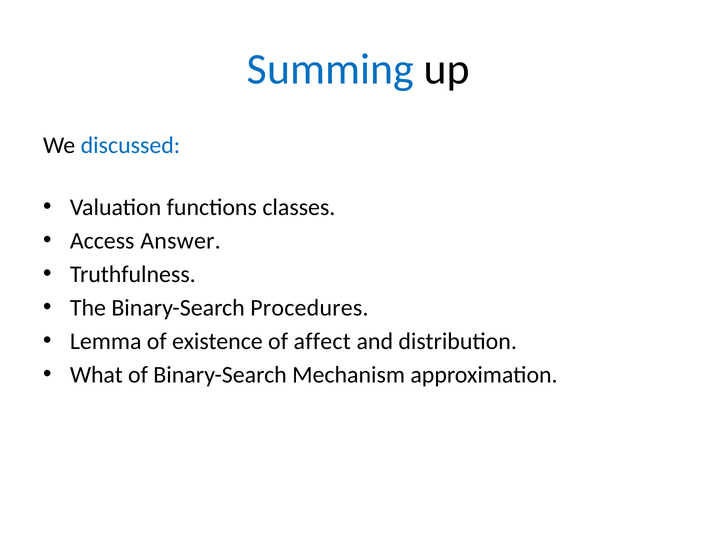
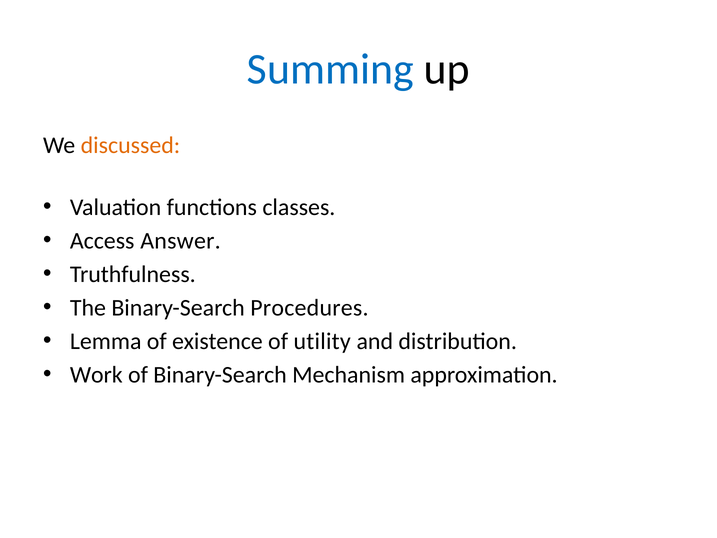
discussed colour: blue -> orange (130, 145)
affect: affect -> utility (322, 341)
What: What -> Work (96, 374)
